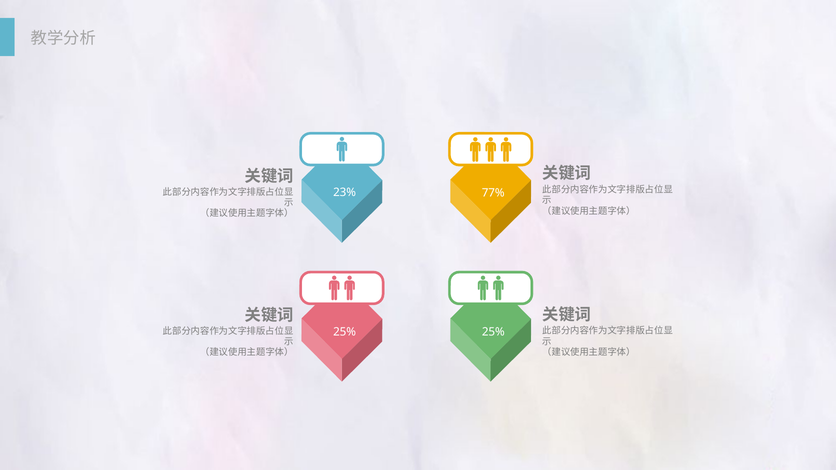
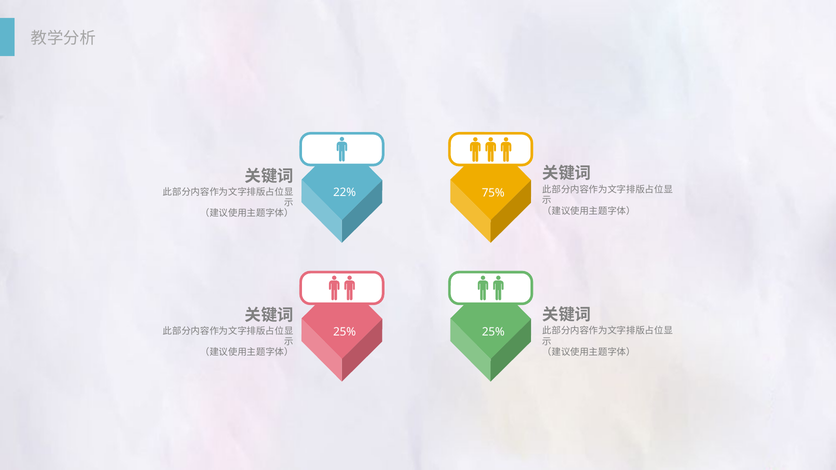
23%: 23% -> 22% (345, 193)
77%: 77% -> 75% (493, 193)
